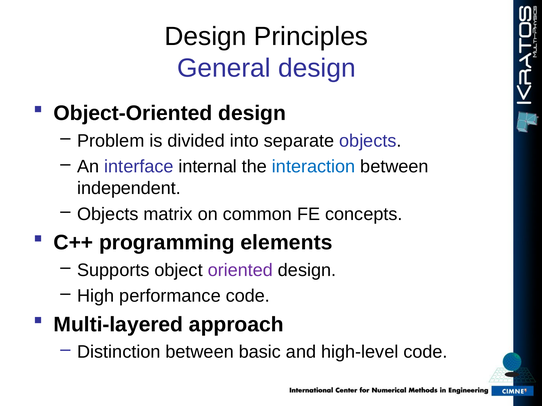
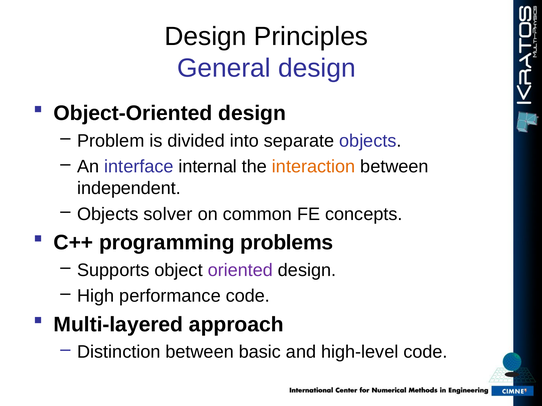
interaction colour: blue -> orange (314, 167)
matrix: matrix -> solver (168, 214)
elements: elements -> problems (287, 243)
